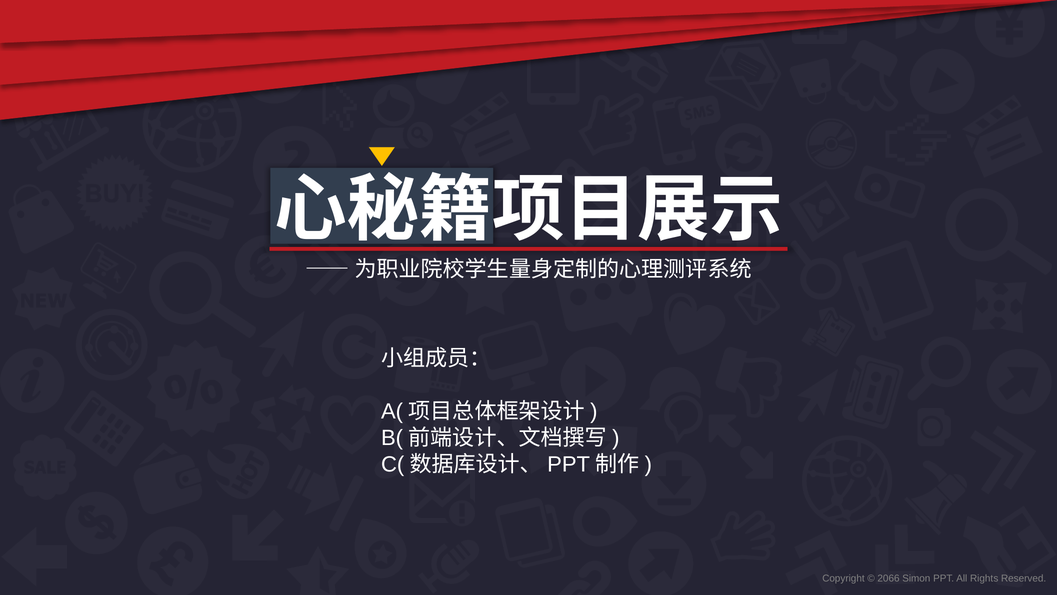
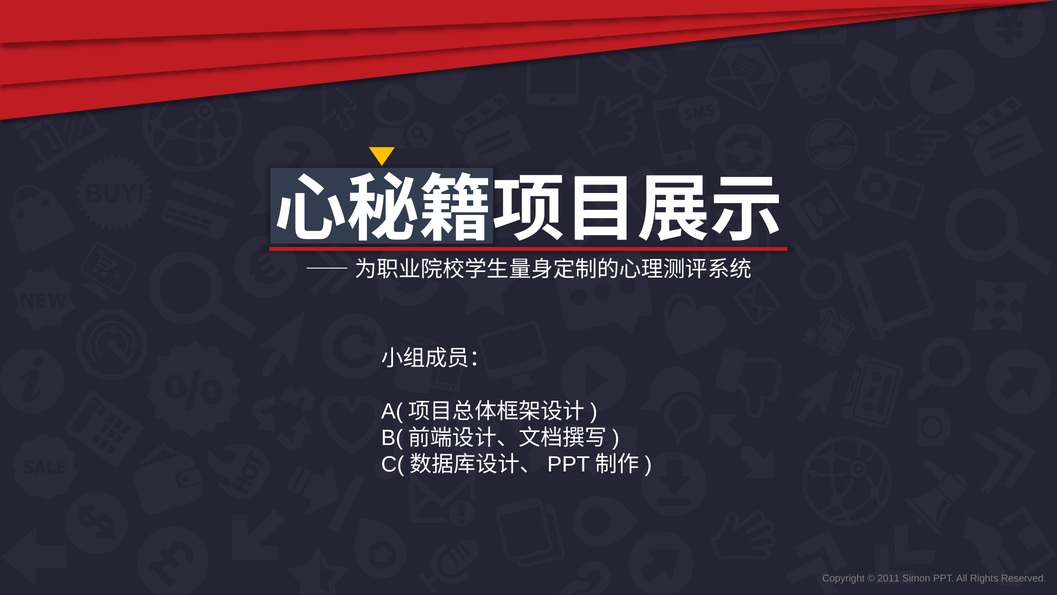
2066: 2066 -> 2011 (888, 578)
